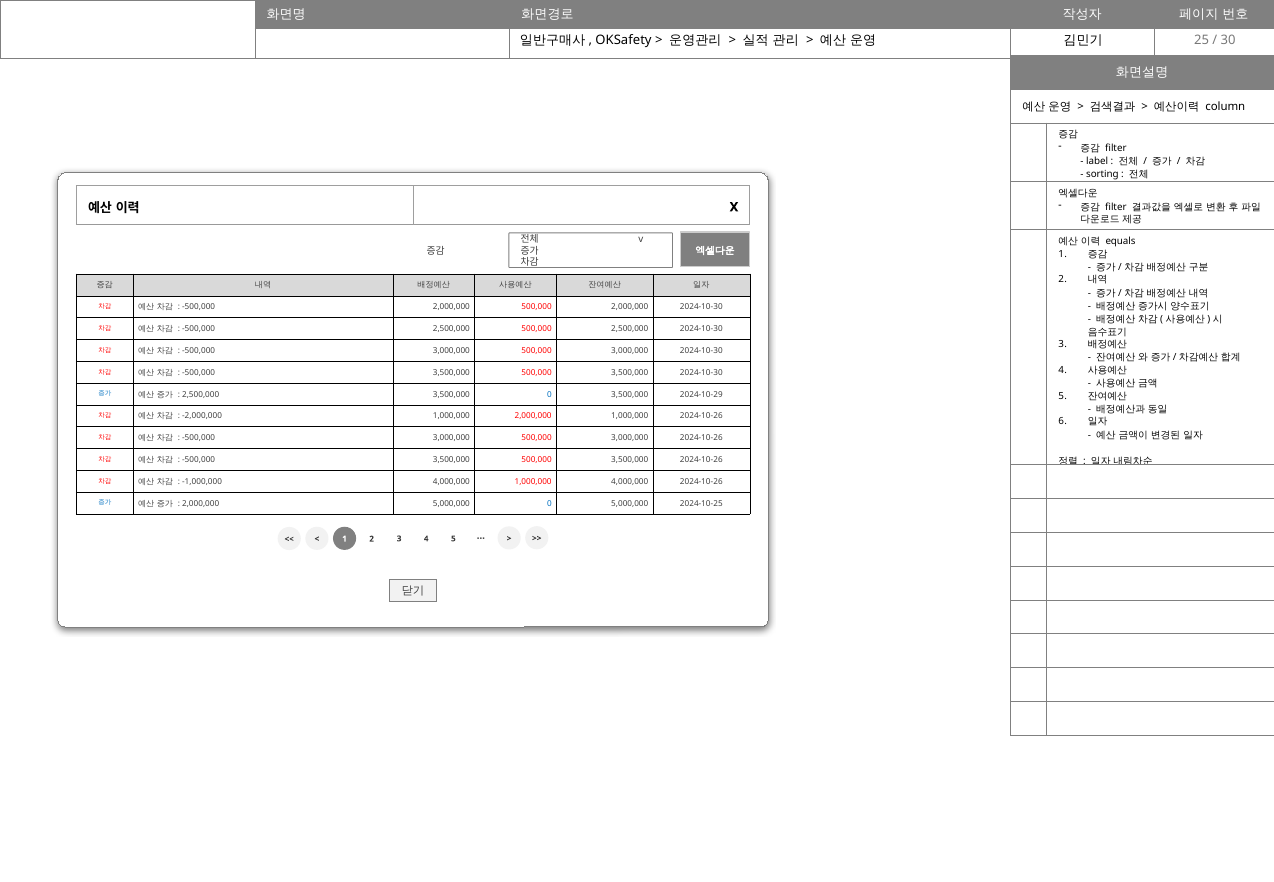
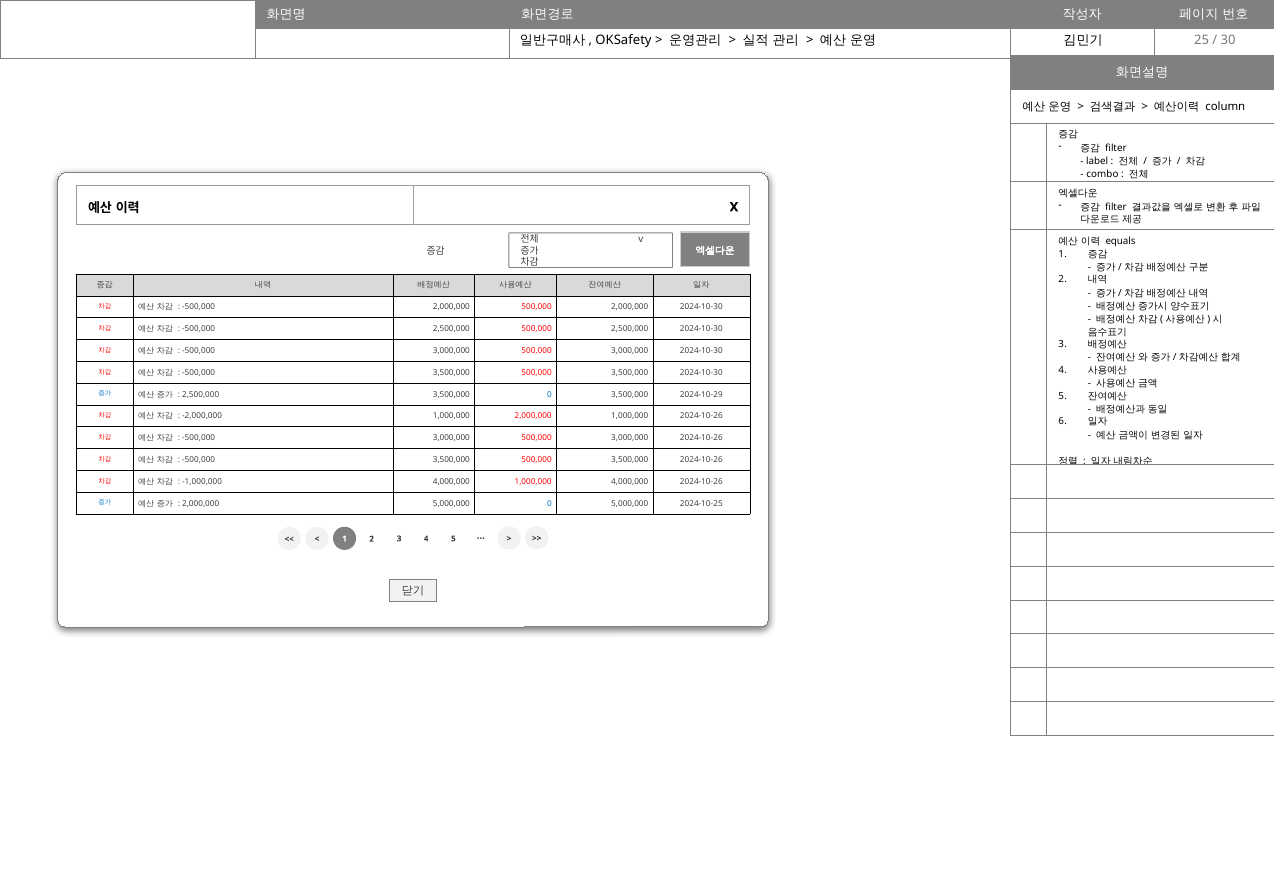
sorting: sorting -> combo (1102, 175)
